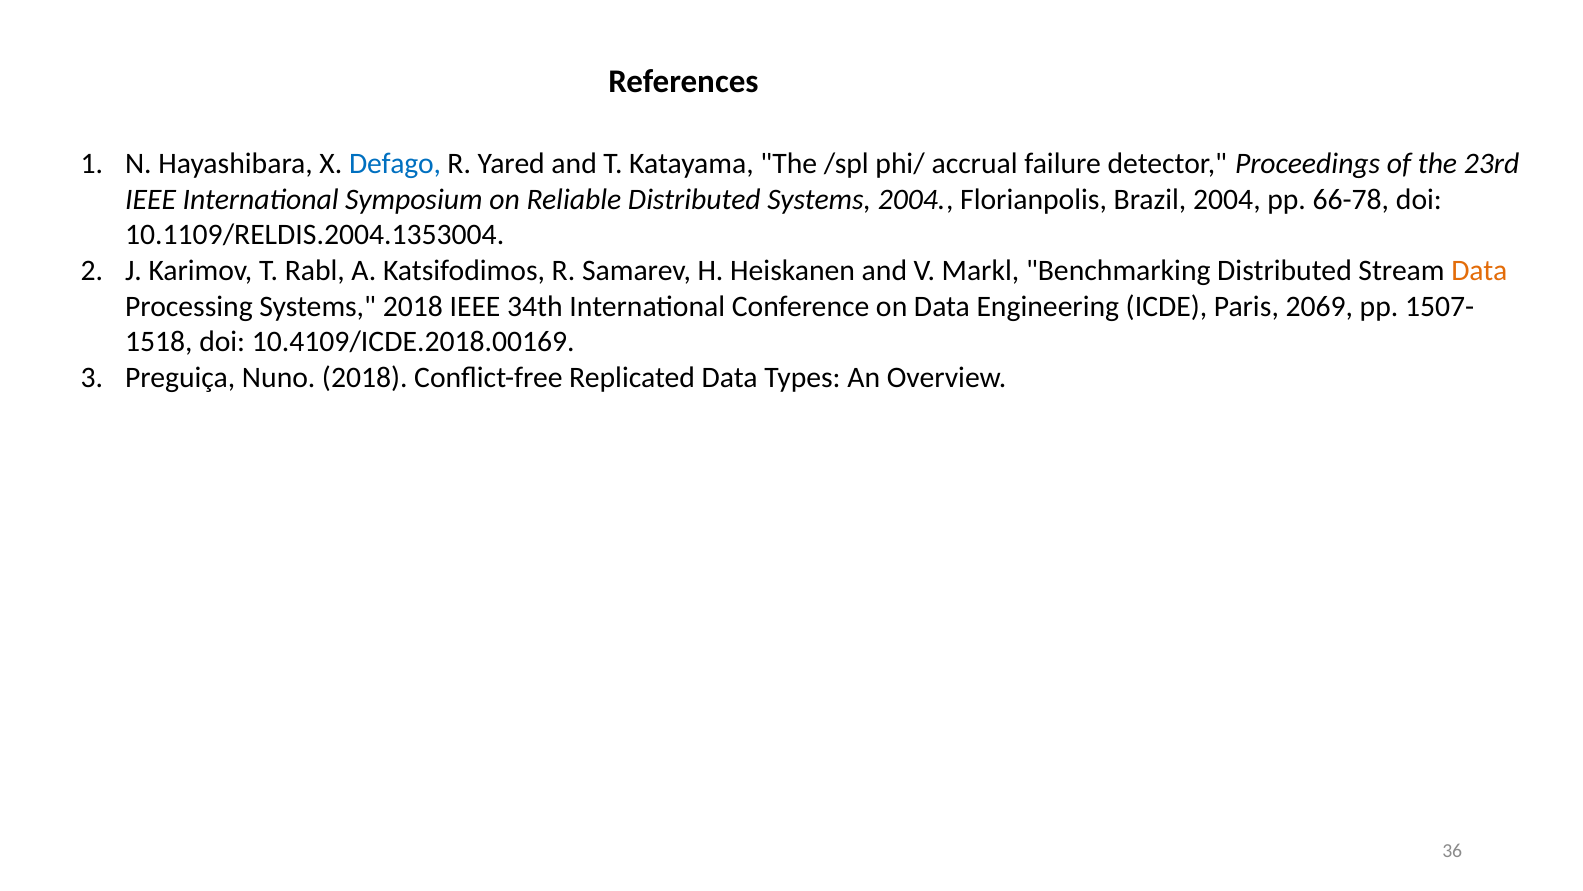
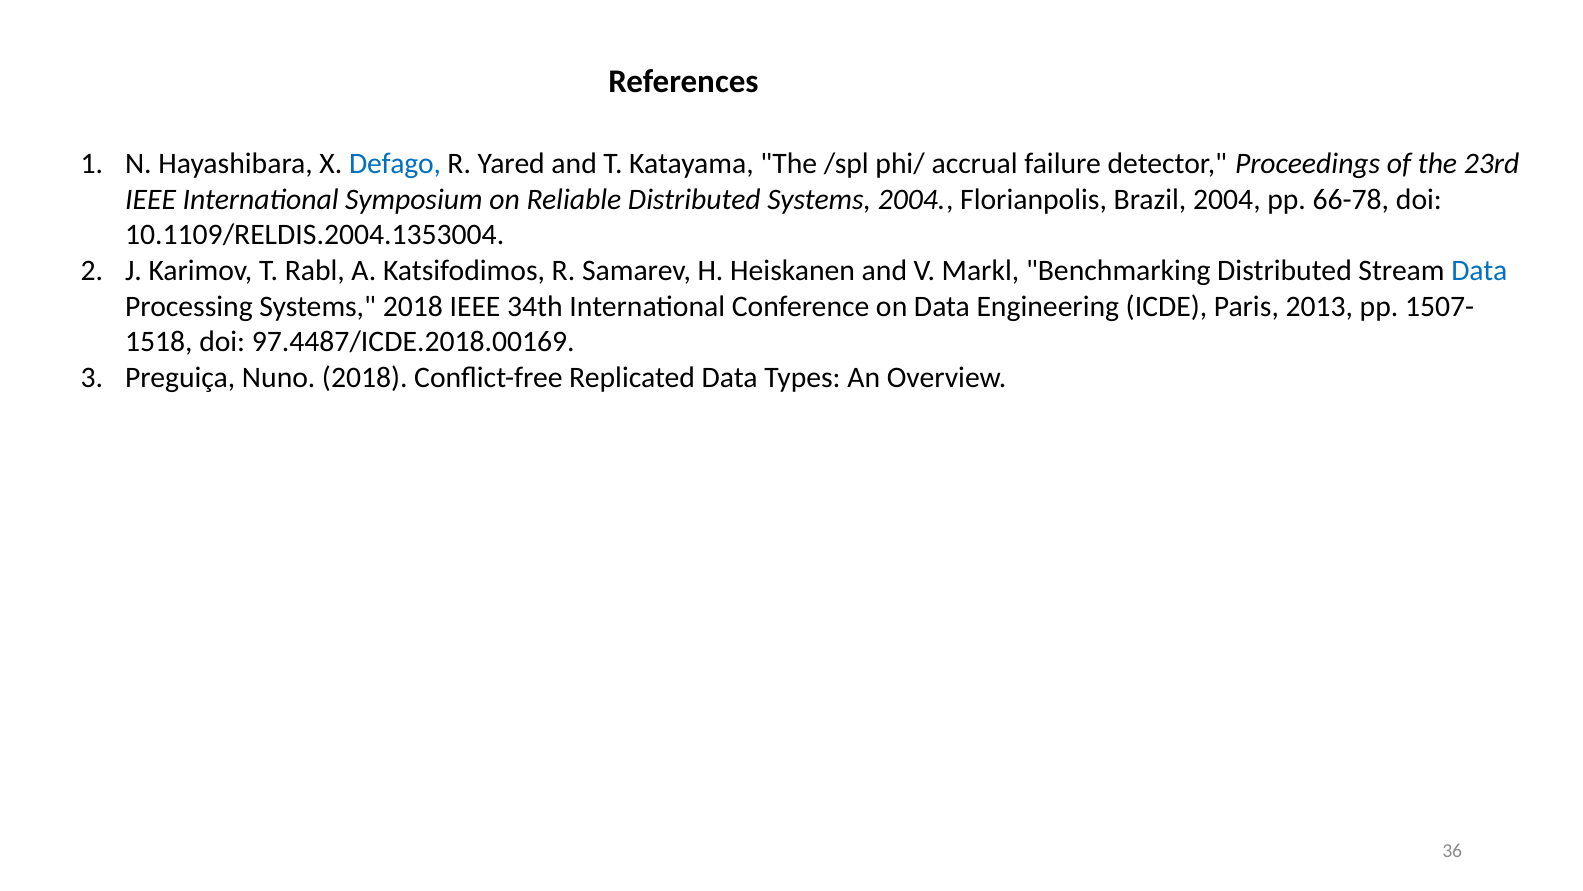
Data colour: orange -> blue (1479, 270)
2069: 2069 -> 2013 (1319, 306)
10.4109/ICDE.2018.00169: 10.4109/ICDE.2018.00169 -> 97.4487/ICDE.2018.00169 (413, 342)
